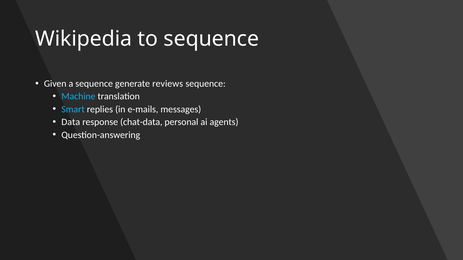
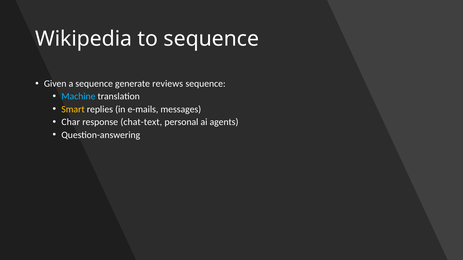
Smart colour: light blue -> yellow (73, 109)
Data: Data -> Char (71, 122)
chat-data: chat-data -> chat-text (141, 122)
